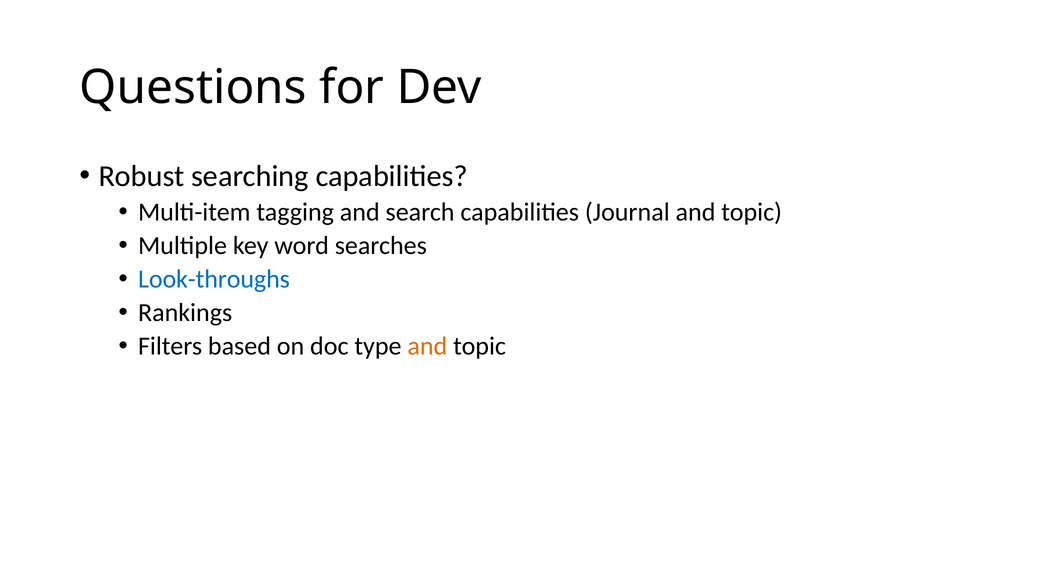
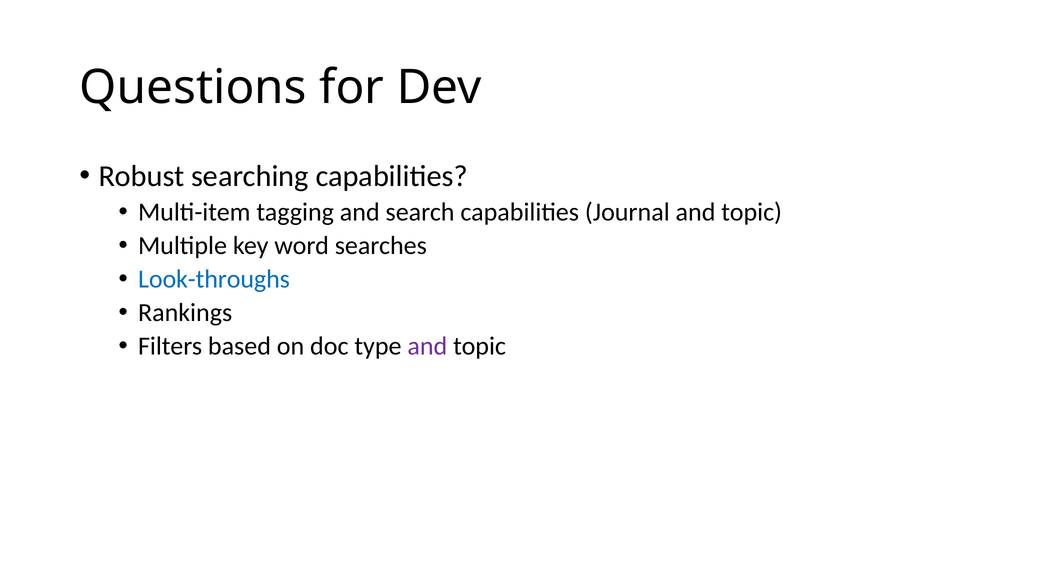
and colour: orange -> purple (427, 346)
